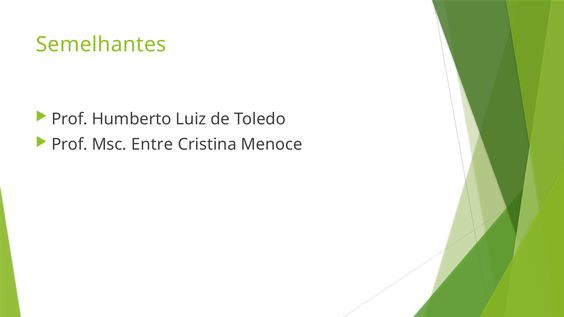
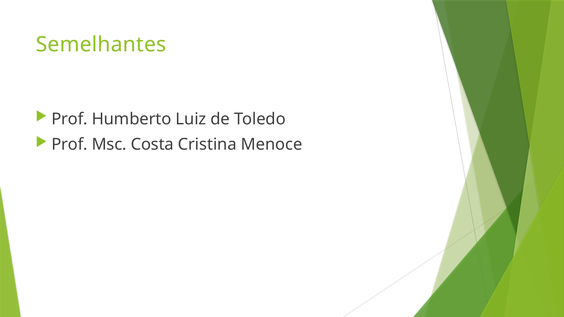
Entre: Entre -> Costa (152, 145)
